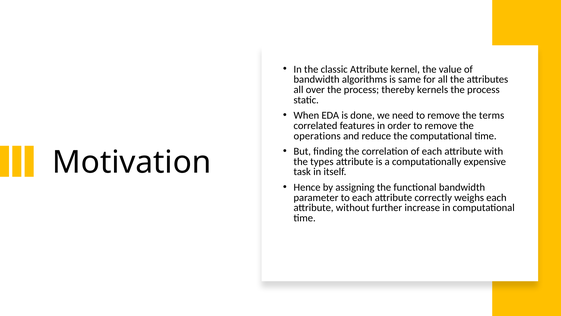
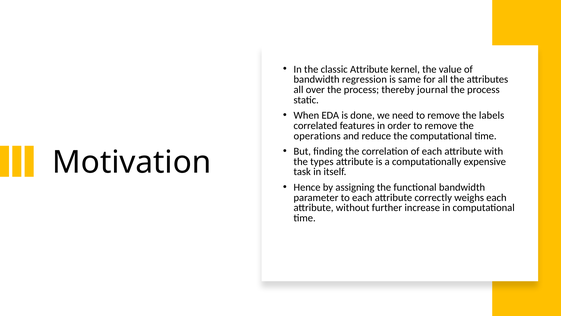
algorithms: algorithms -> regression (364, 79)
kernels: kernels -> journal (433, 90)
terms: terms -> labels (492, 115)
